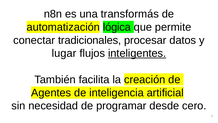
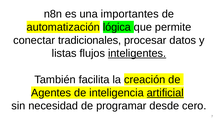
transformás: transformás -> importantes (130, 14)
lugar: lugar -> listas (64, 53)
artificial underline: none -> present (165, 92)
